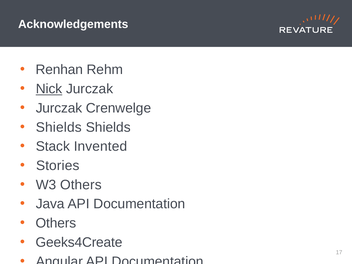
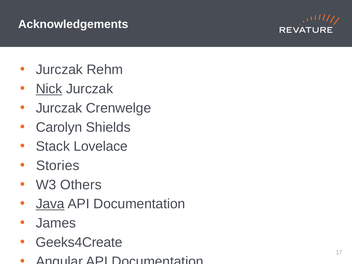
Renhan: Renhan -> Jurczak (59, 70)
Shields: Shields -> Carolyn (59, 127)
Invented: Invented -> Lovelace (101, 146)
Java underline: none -> present (50, 204)
Others: Others -> James (56, 223)
